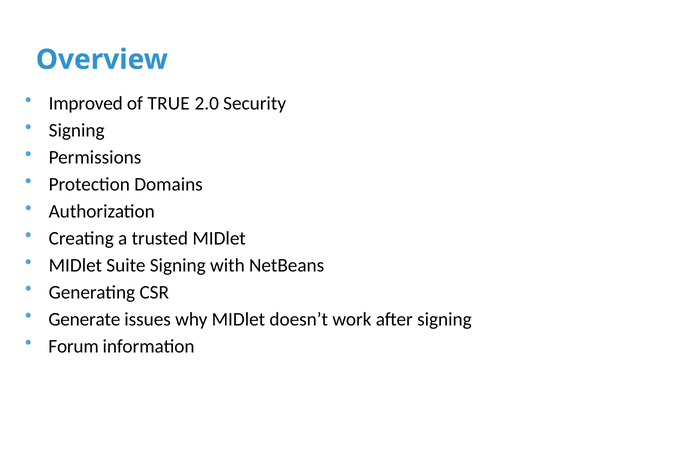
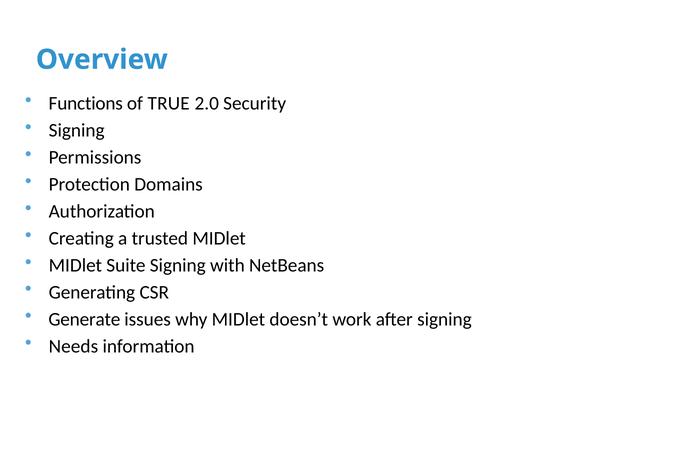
Improved: Improved -> Functions (86, 103)
Forum: Forum -> Needs (73, 346)
